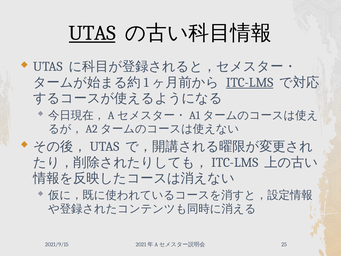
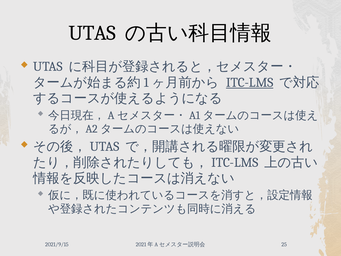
UTAS underline: present -> none (92, 33)
